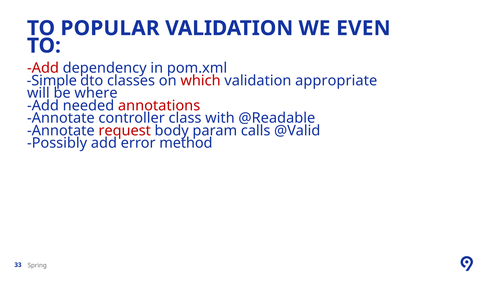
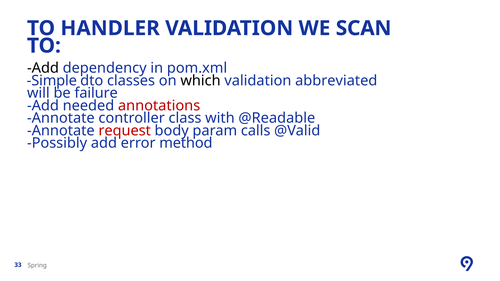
POPULAR: POPULAR -> HANDLER (110, 28)
EVEN: EVEN -> SCAN (364, 28)
Add colour: red -> black (43, 68)
which colour: red -> black (201, 81)
appropriate: appropriate -> abbreviated (336, 81)
where: where -> failure (96, 93)
